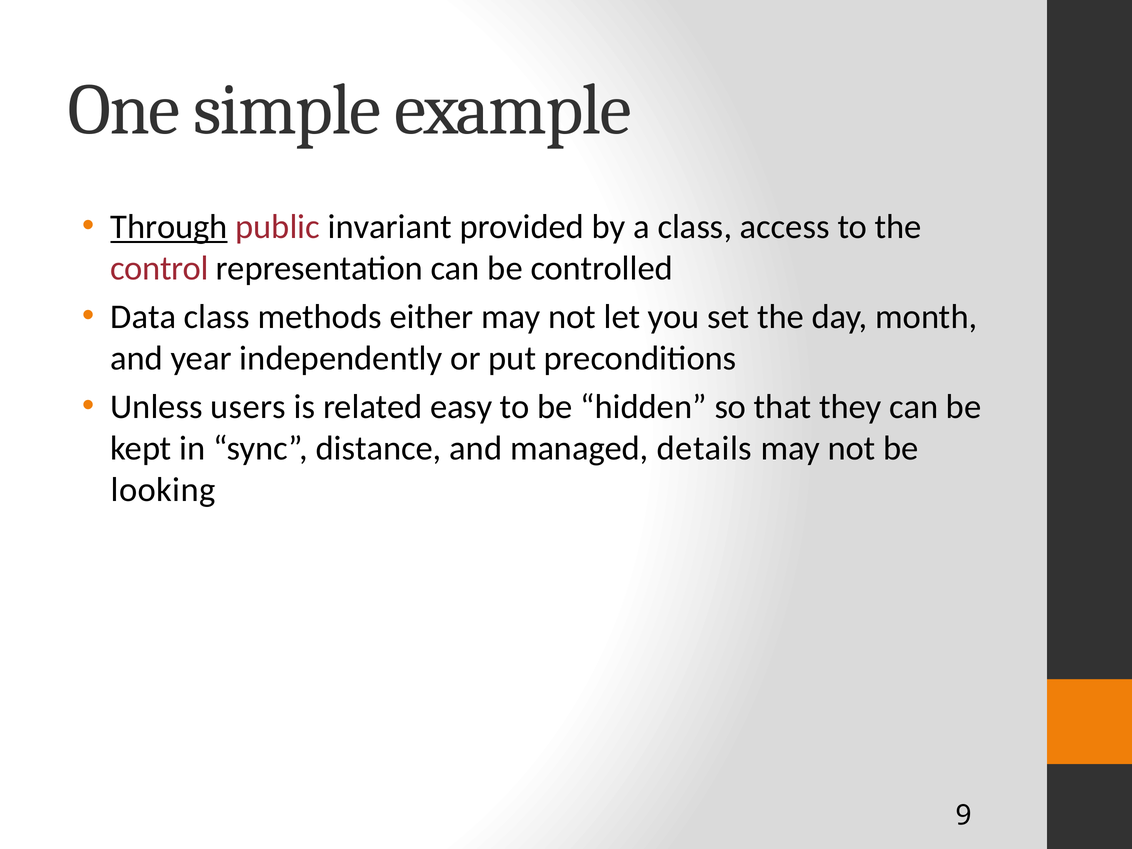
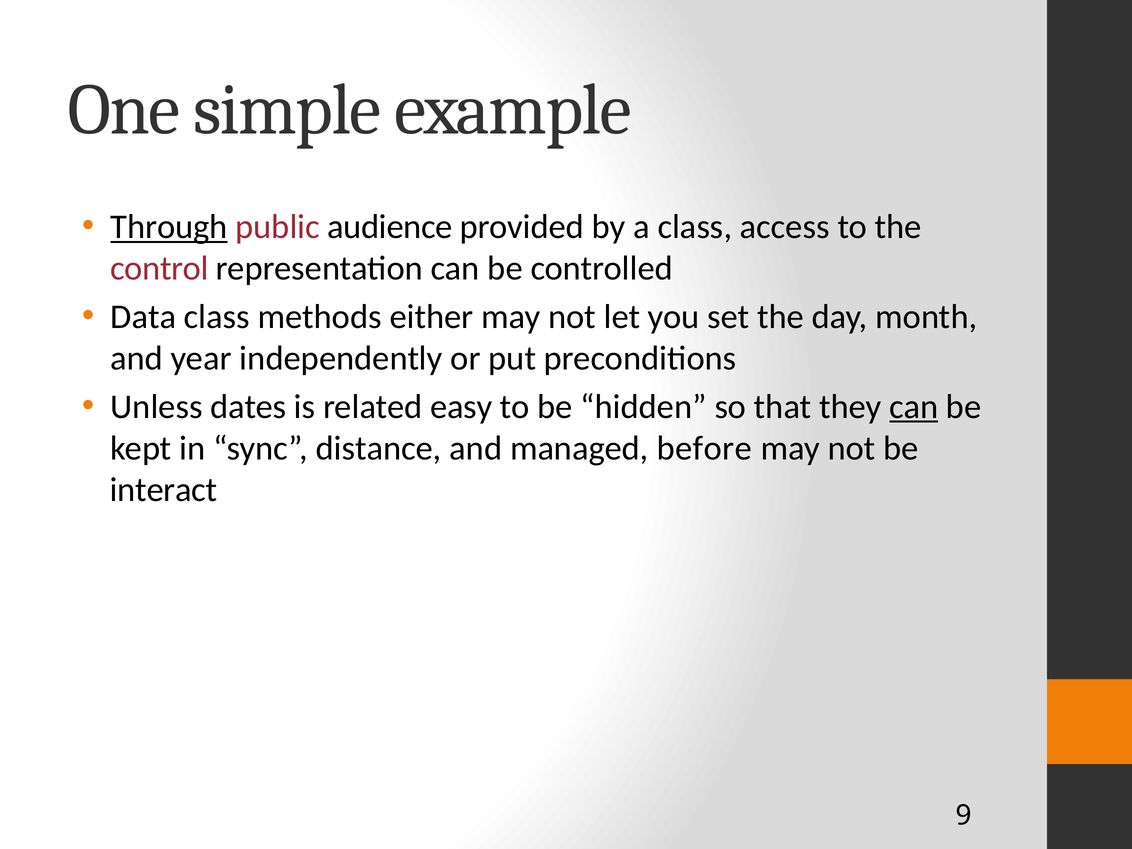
invariant: invariant -> audience (390, 227)
users: users -> dates (248, 407)
can underline: none -> present (914, 407)
details: details -> before (704, 448)
looking: looking -> interact (163, 490)
